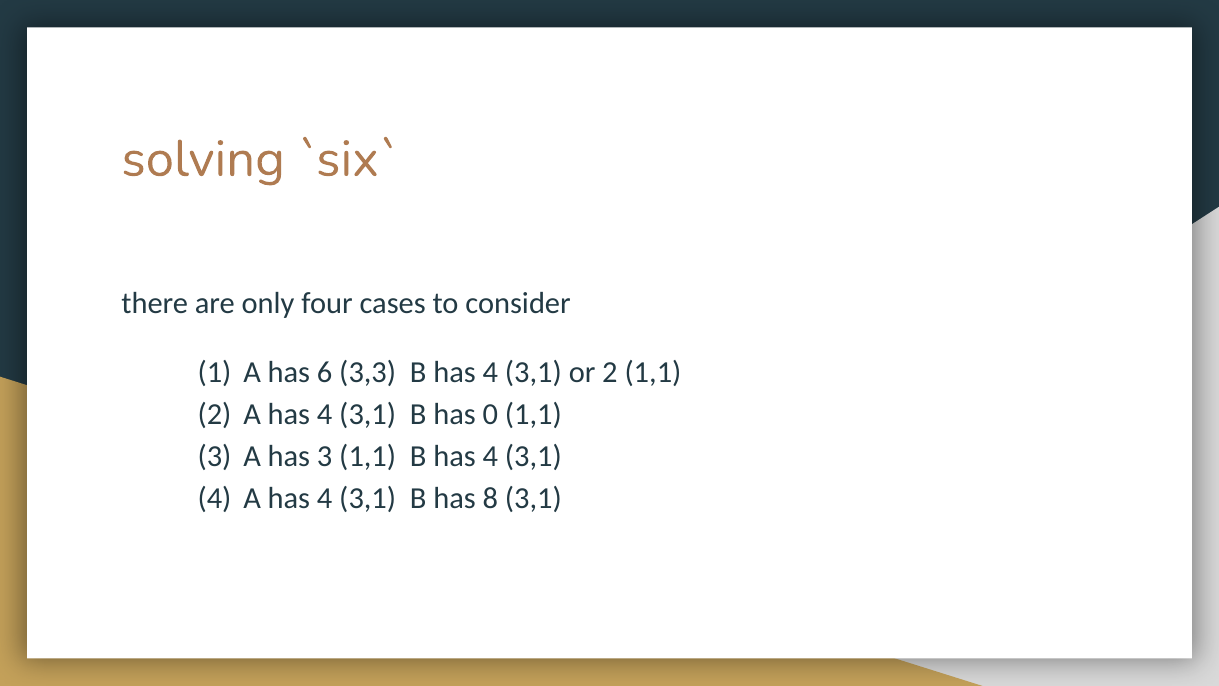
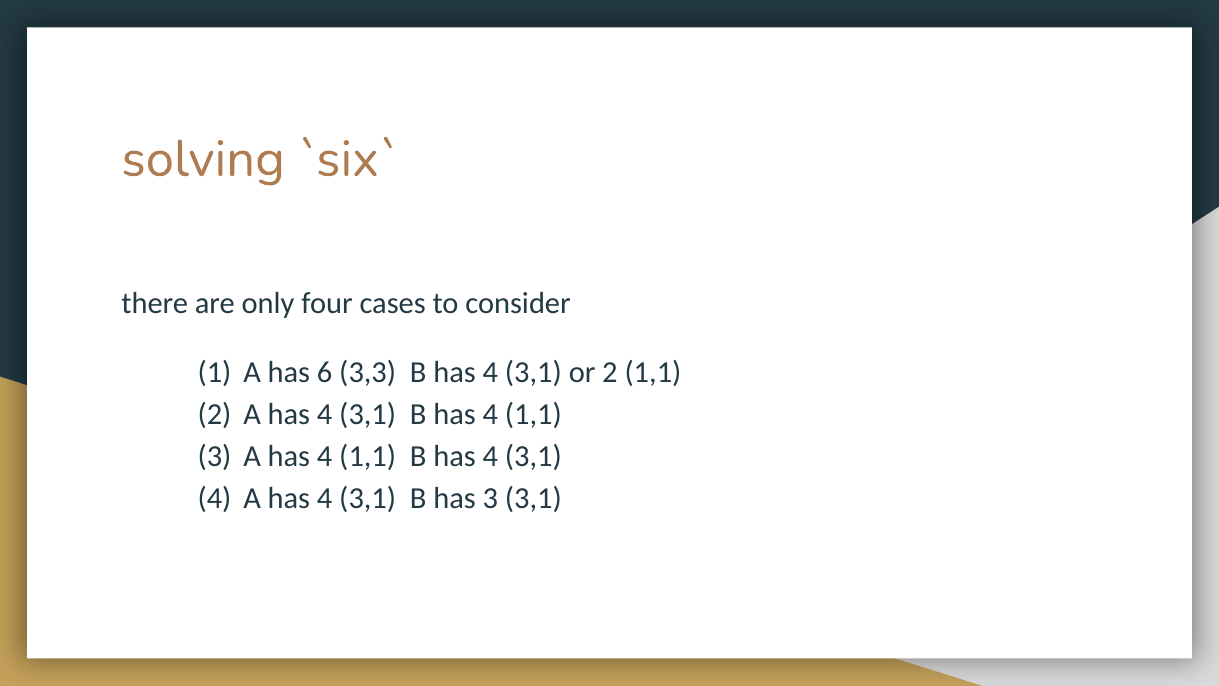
3,1 B has 0: 0 -> 4 (490, 415)
3: 3 -> 4 (325, 457)
has 8: 8 -> 3 (490, 499)
